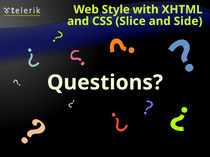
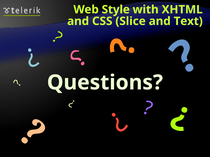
Side: Side -> Text (188, 21)
